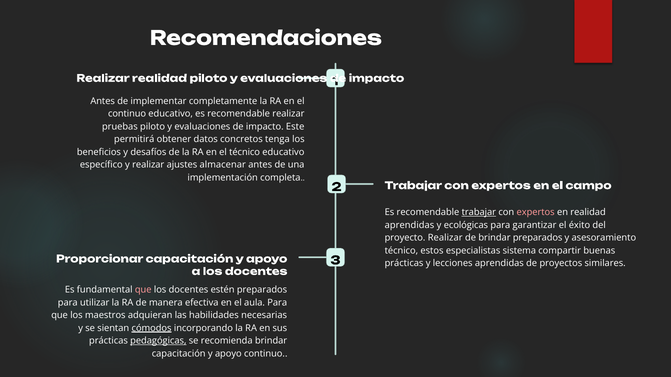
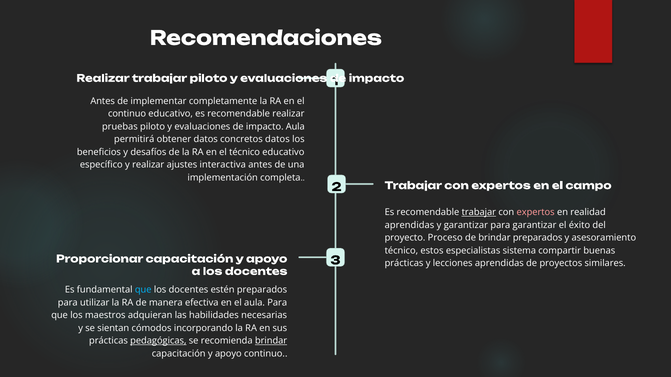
Realizar realidad: realidad -> trabajar (160, 79)
impacto Este: Este -> Aula (295, 127)
concretos tenga: tenga -> datos (277, 139)
almacenar: almacenar -> interactiva (223, 165)
y ecológicas: ecológicas -> garantizar (466, 225)
proyecto Realizar: Realizar -> Proceso (445, 238)
que colour: pink -> light blue (143, 290)
cómodos underline: present -> none (152, 328)
brindar underline: none -> present (271, 341)
